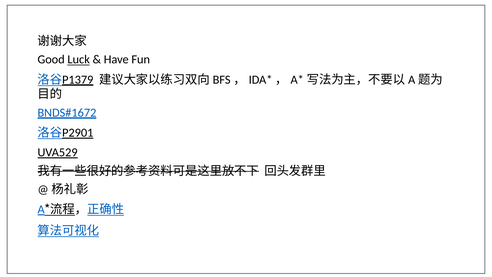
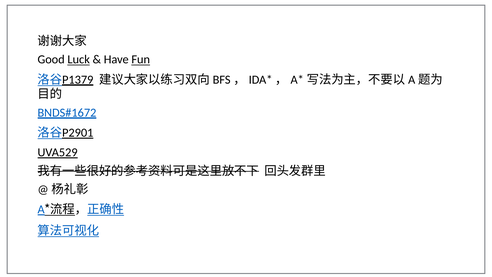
Fun underline: none -> present (141, 60)
